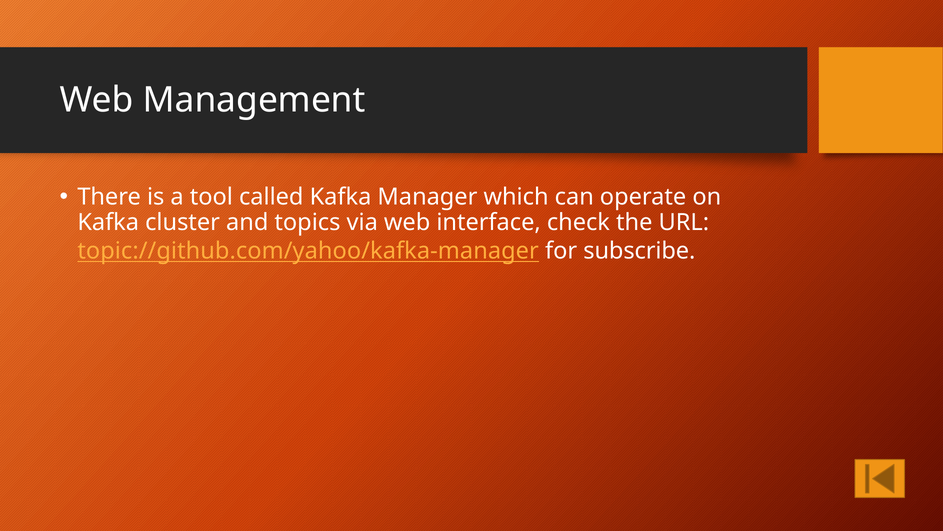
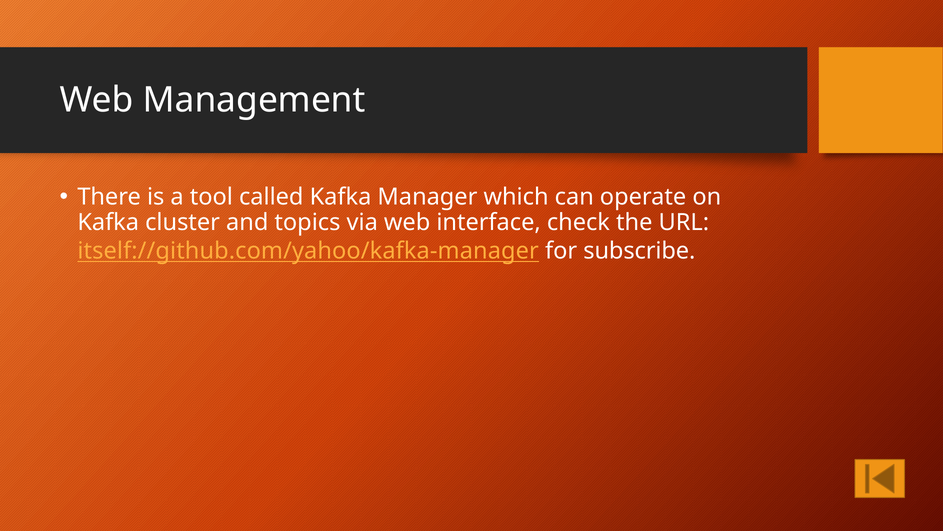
topic://github.com/yahoo/kafka-manager: topic://github.com/yahoo/kafka-manager -> itself://github.com/yahoo/kafka-manager (308, 251)
